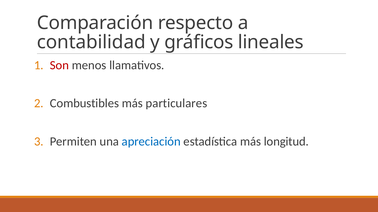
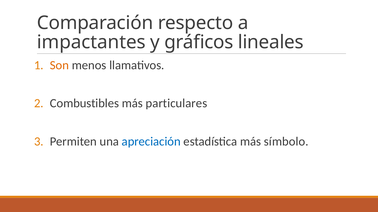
contabilidad: contabilidad -> impactantes (91, 42)
Son colour: red -> orange (59, 65)
longitud: longitud -> símbolo (286, 142)
